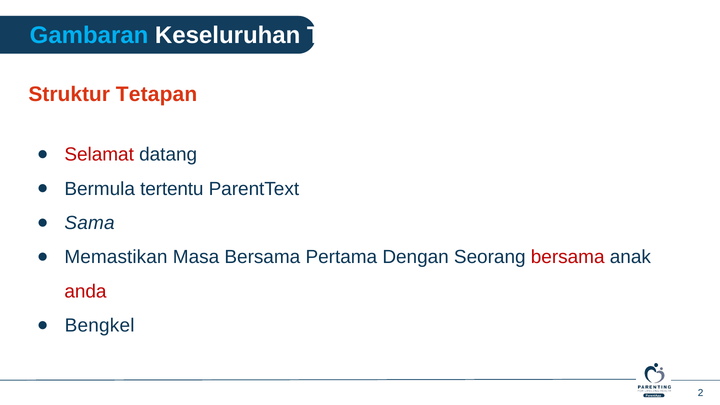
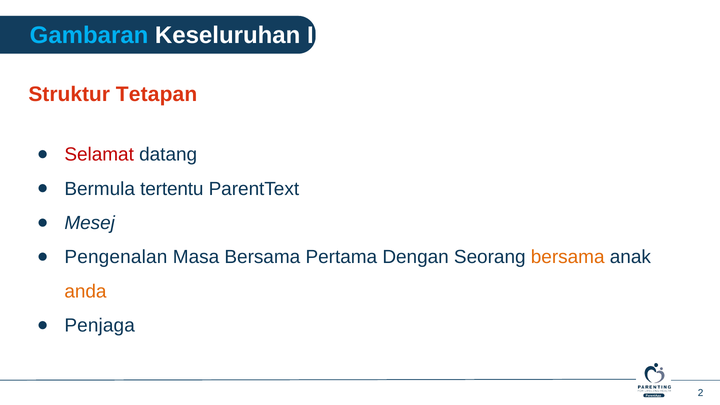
Taip: Taip -> Imej (331, 35)
Sama: Sama -> Mesej (90, 223)
Memastikan: Memastikan -> Pengenalan (116, 257)
bersama colour: red -> orange (568, 257)
anda colour: red -> orange (85, 291)
Bengkel: Bengkel -> Penjaga (100, 326)
